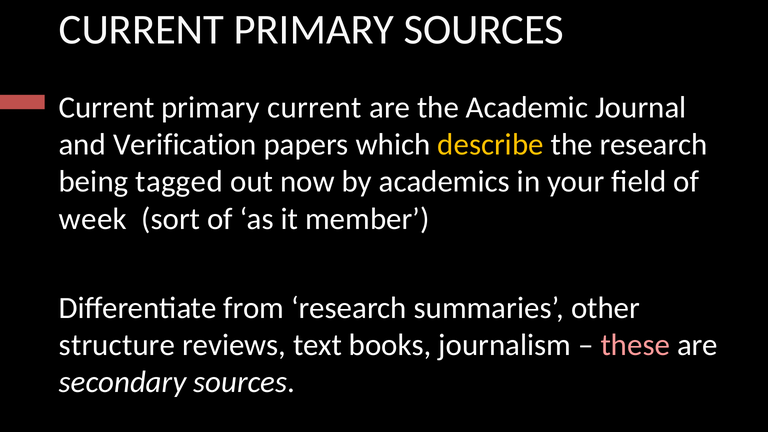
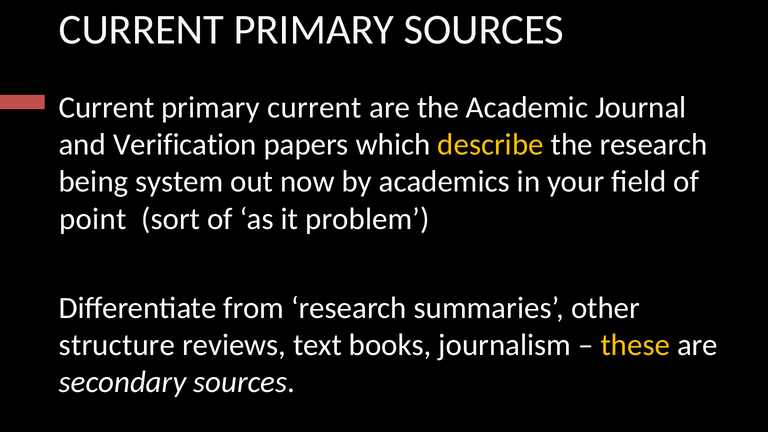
tagged: tagged -> system (179, 182)
week: week -> point (93, 219)
member: member -> problem (367, 219)
these colour: pink -> yellow (635, 345)
